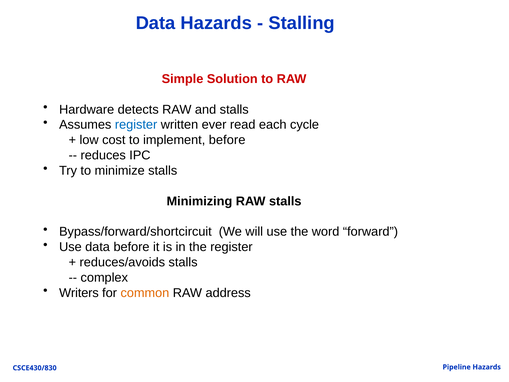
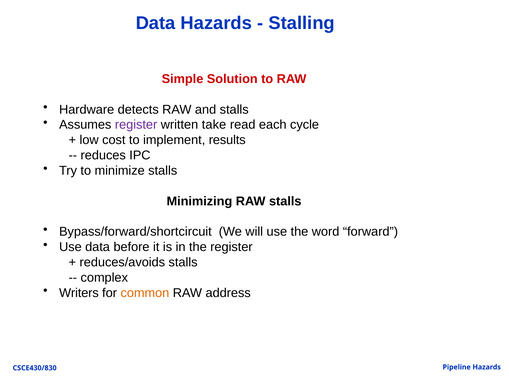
register colour: blue -> purple (136, 125)
ever: ever -> take (214, 125)
implement before: before -> results (227, 140)
